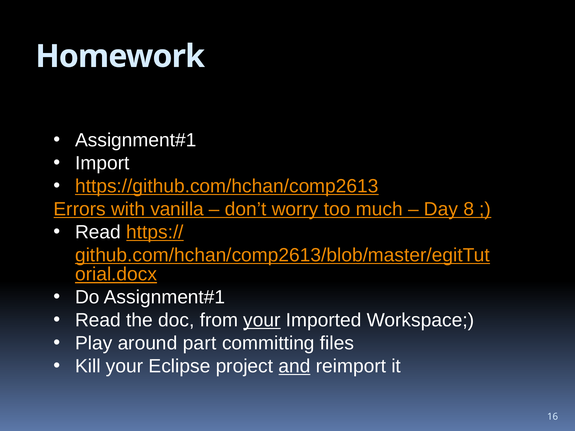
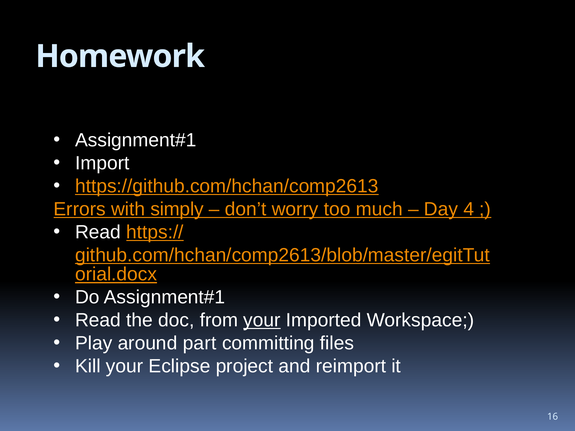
vanilla: vanilla -> simply (177, 209)
8: 8 -> 4 (469, 209)
and underline: present -> none (294, 366)
